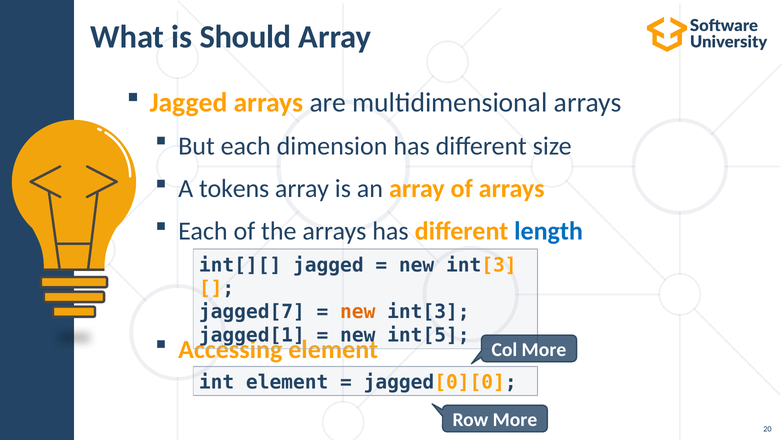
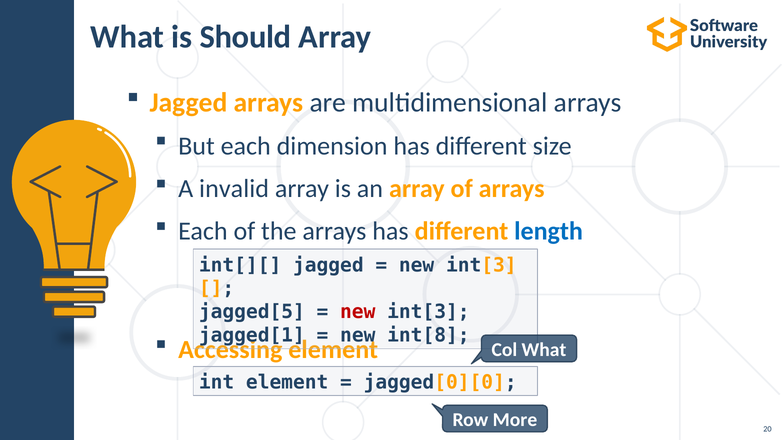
tokens: tokens -> invalid (234, 189)
jagged[7: jagged[7 -> jagged[5 (252, 312)
new colour: orange -> red (358, 312)
int[5: int[5 -> int[8 (428, 335)
Col More: More -> What (544, 350)
